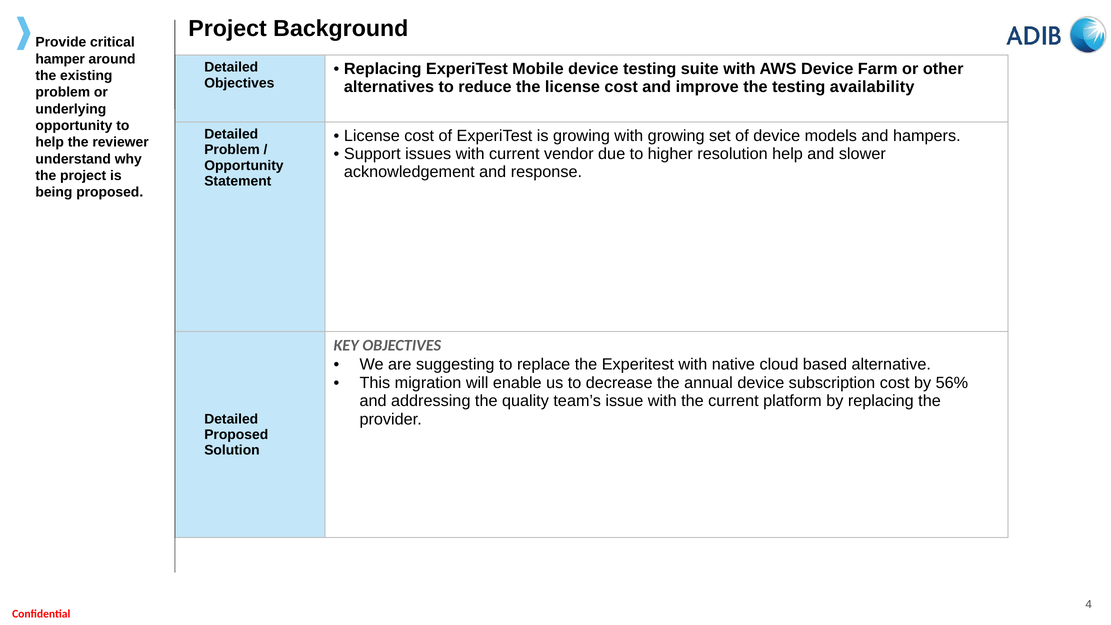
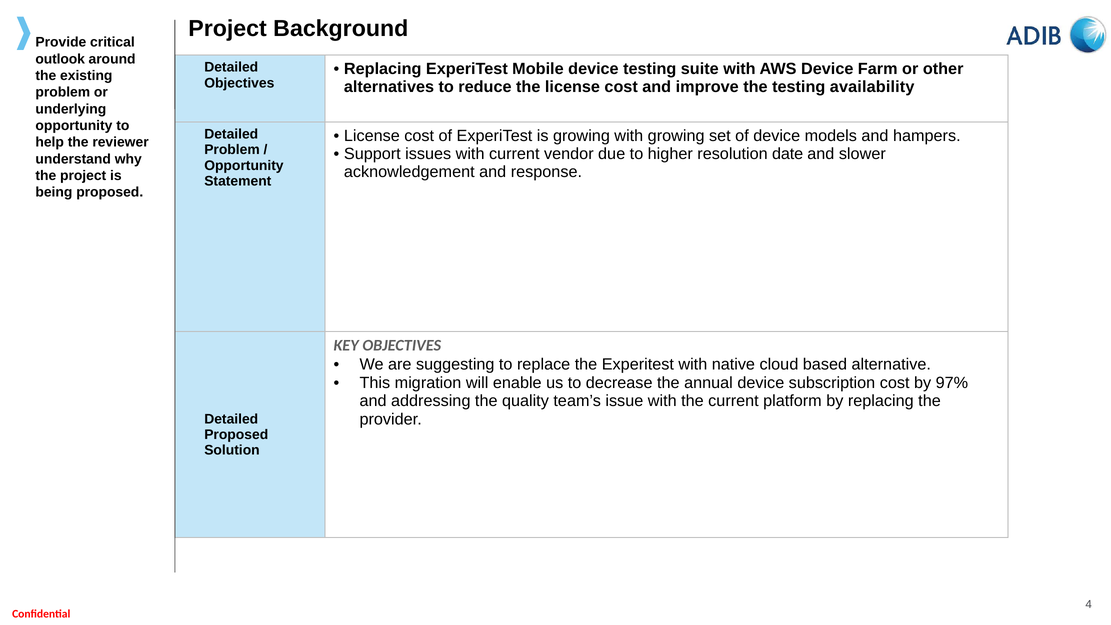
hamper: hamper -> outlook (60, 59)
resolution help: help -> date (788, 154)
56%: 56% -> 97% (952, 383)
